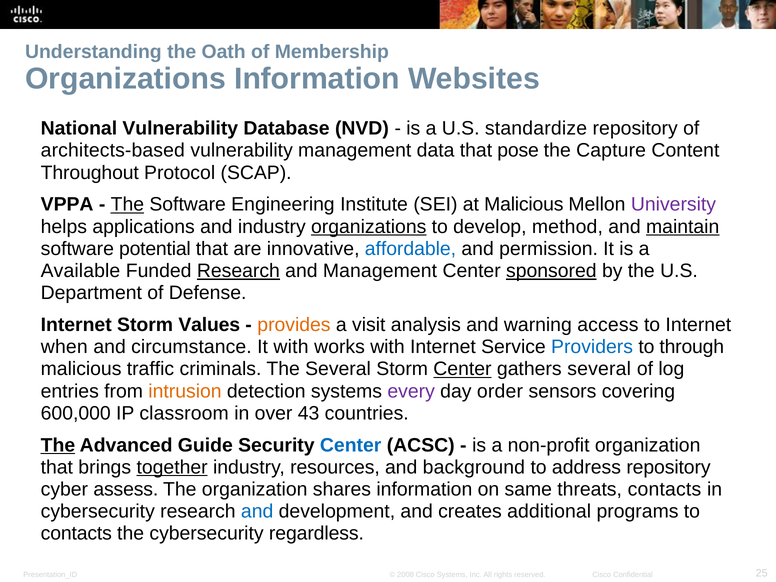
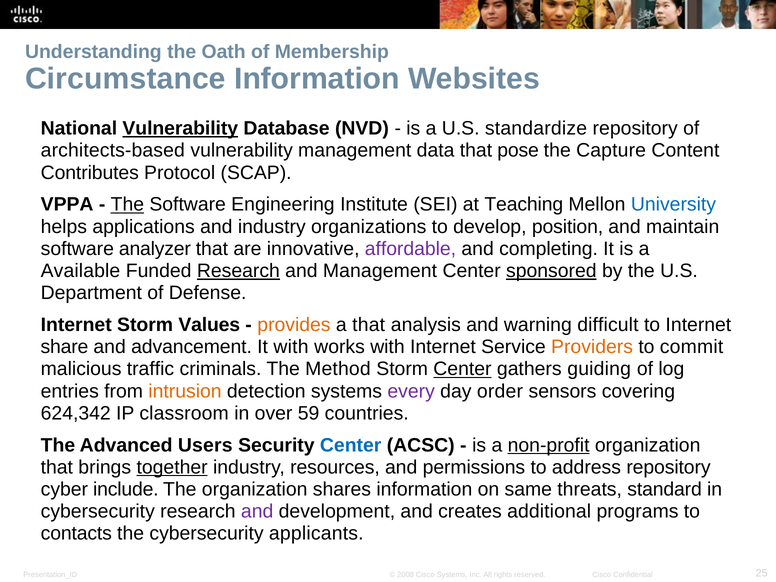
Organizations: Organizations -> Circumstance (125, 79)
Vulnerability underline: none -> present (180, 128)
Throughout: Throughout -> Contributes (90, 173)
at Malicious: Malicious -> Teaching (524, 204)
University colour: purple -> blue (673, 204)
organizations underline: present -> none (369, 227)
method: method -> position (568, 227)
maintain underline: present -> none (683, 227)
potential: potential -> analyzer (155, 249)
affordable colour: blue -> purple (410, 249)
permission: permission -> completing (549, 249)
a visit: visit -> that (369, 325)
access: access -> difficult (608, 325)
when: when -> share (64, 347)
circumstance: circumstance -> advancement (192, 347)
Providers colour: blue -> orange (592, 347)
through: through -> commit (692, 347)
The Several: Several -> Method (338, 369)
gathers several: several -> guiding (599, 369)
600,000: 600,000 -> 624,342 (76, 413)
43: 43 -> 59 (309, 413)
The underline: present -> none (58, 445)
Guide: Guide -> Users (205, 445)
non-profit underline: none -> present (549, 445)
background: background -> permissions (474, 467)
assess: assess -> include (126, 489)
threats contacts: contacts -> standard (665, 489)
and colour: blue -> purple (257, 511)
regardless: regardless -> applicants (316, 534)
